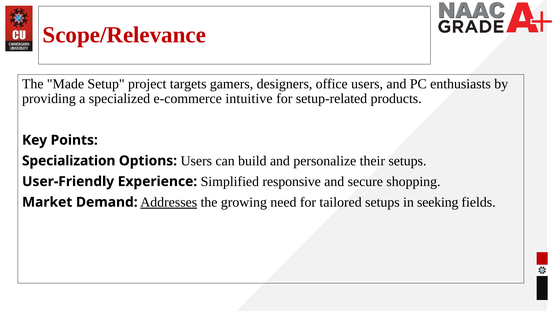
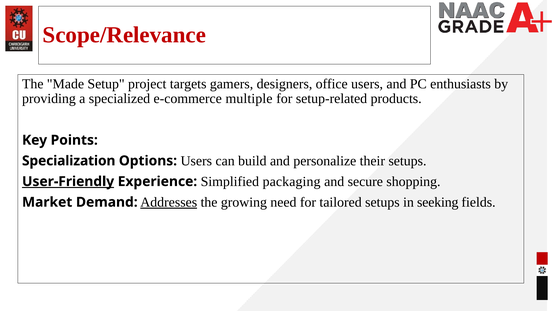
intuitive: intuitive -> multiple (249, 99)
User-Friendly underline: none -> present (68, 182)
responsive: responsive -> packaging (292, 182)
